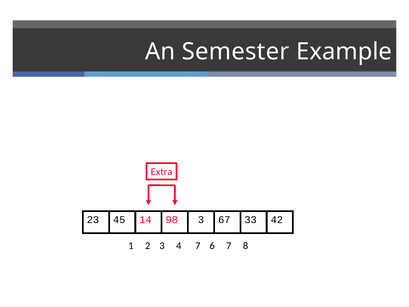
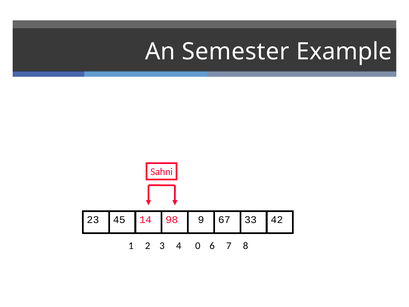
Extra: Extra -> Sahni (162, 172)
98 3: 3 -> 9 (201, 220)
4 7: 7 -> 0 (198, 246)
